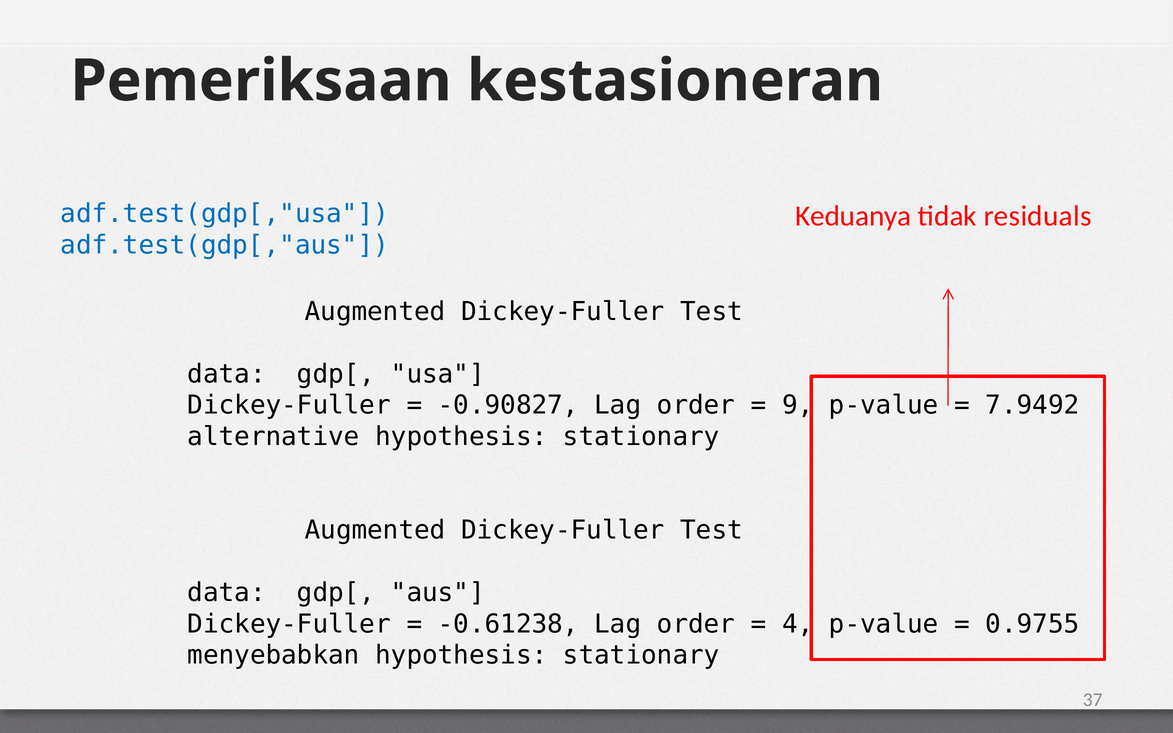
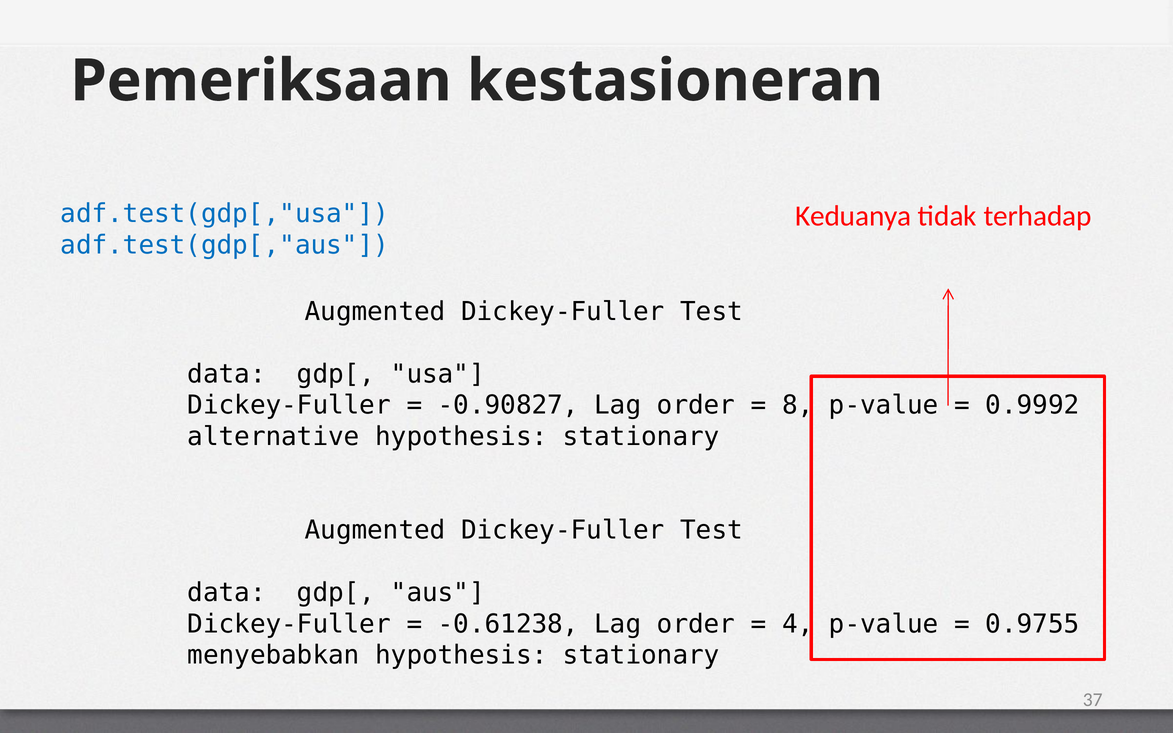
residuals: residuals -> terhadap (1038, 216)
9: 9 -> 8 (798, 405)
7.9492: 7.9492 -> 0.9992 (1032, 405)
